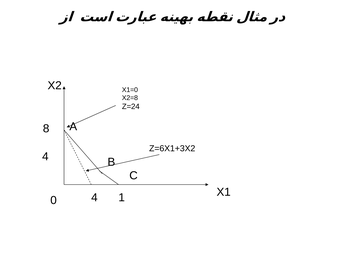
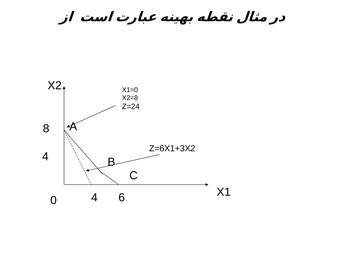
1: 1 -> 6 (122, 197)
